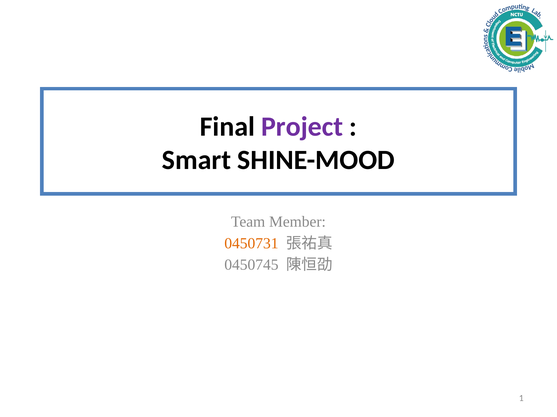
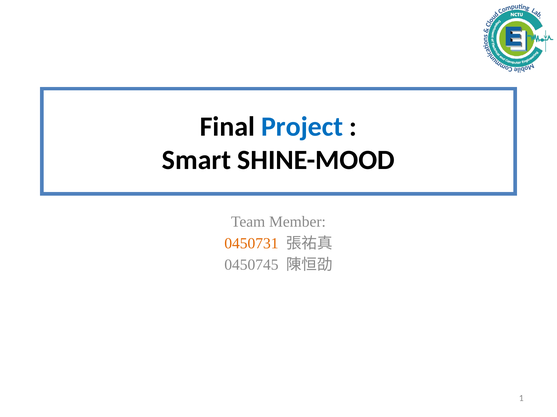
Project colour: purple -> blue (302, 127)
